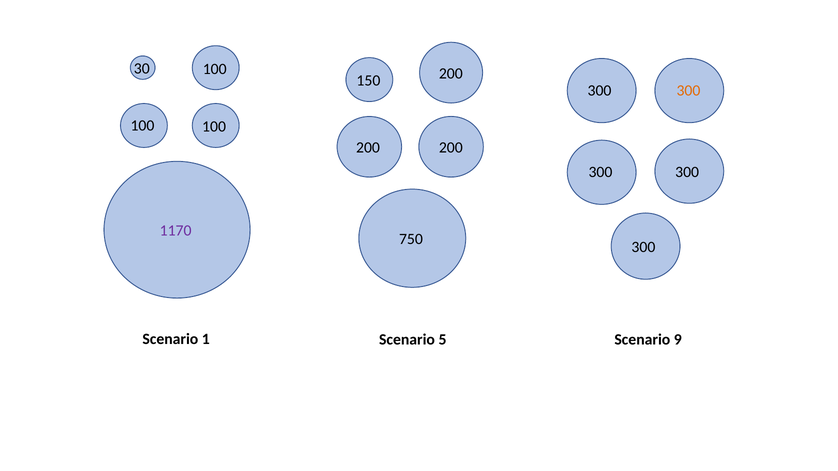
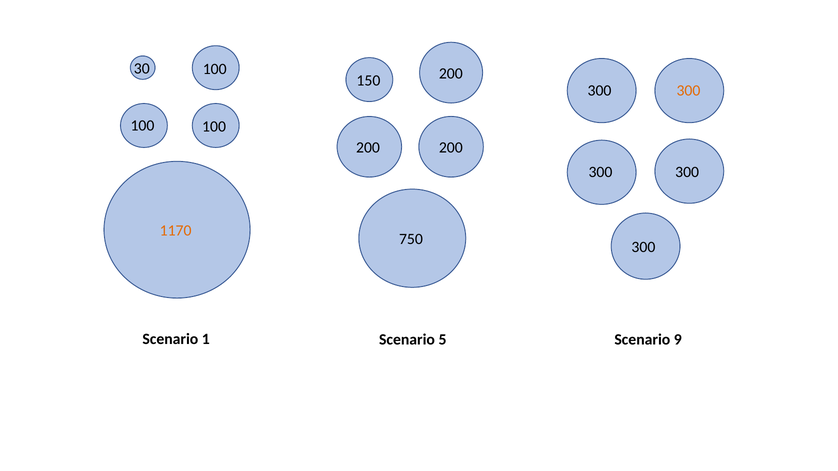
1170 colour: purple -> orange (176, 231)
